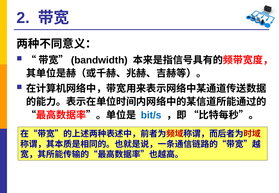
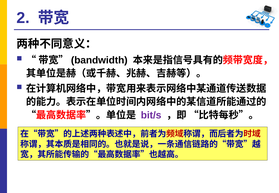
bit/s colour: blue -> purple (151, 115)
